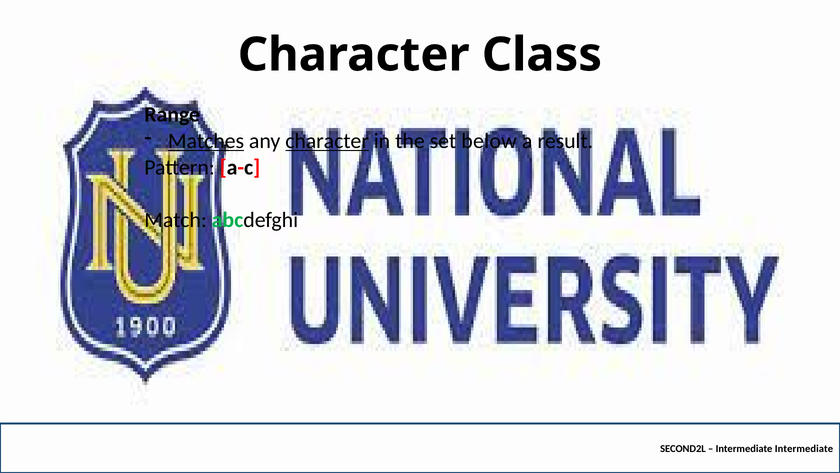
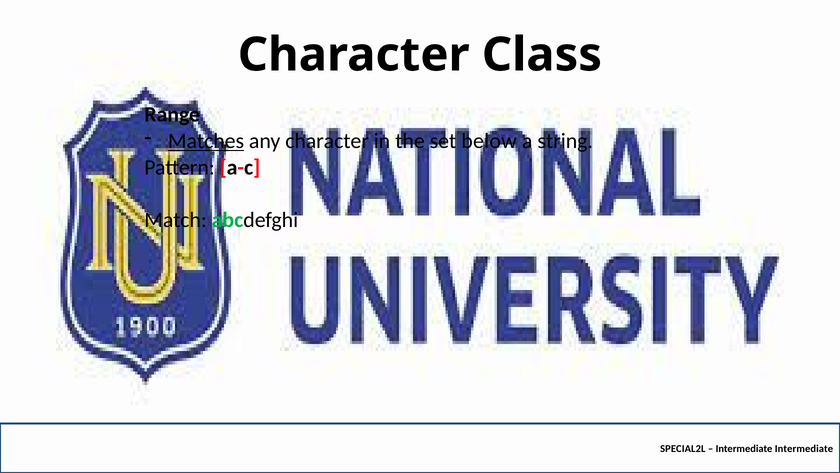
character underline: present -> none (327, 141)
result: result -> string (565, 141)
SECOND2L: SECOND2L -> SPECIAL2L (683, 448)
